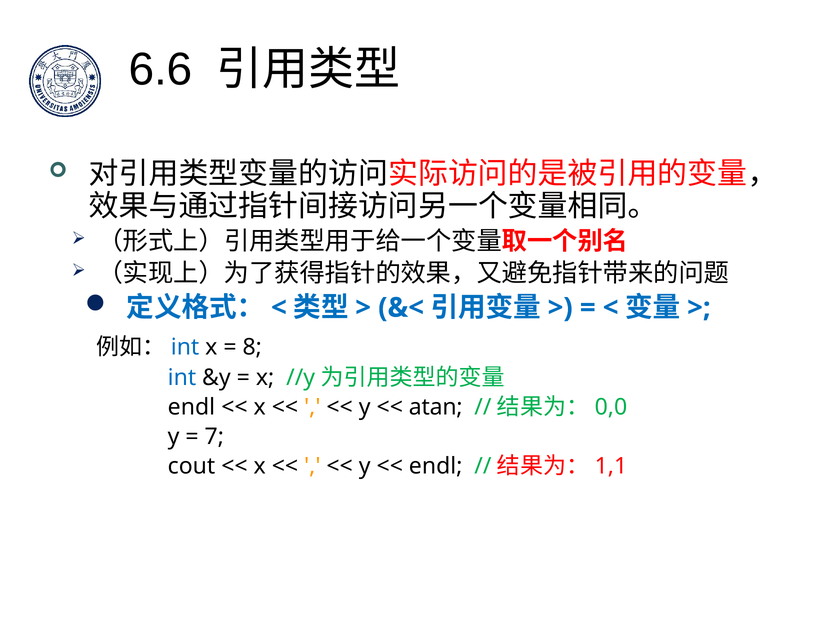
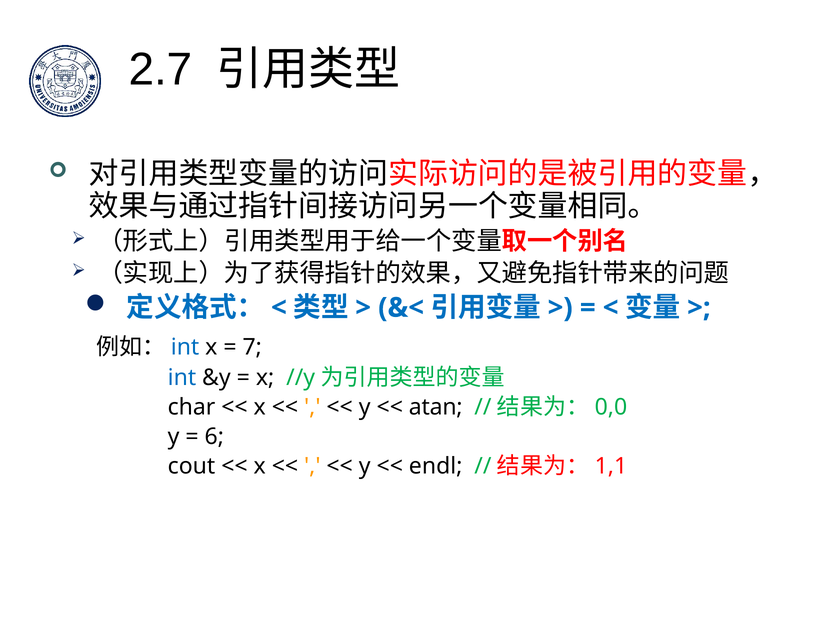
6.6: 6.6 -> 2.7 (161, 70)
8: 8 -> 7 (252, 347)
endl: endl -> char (191, 407)
7: 7 -> 6 (214, 437)
